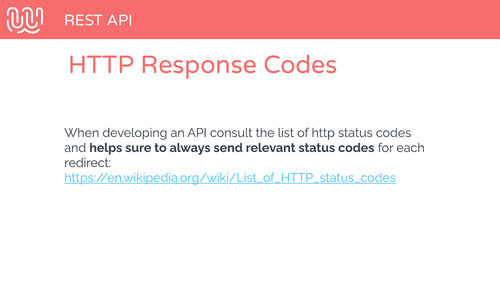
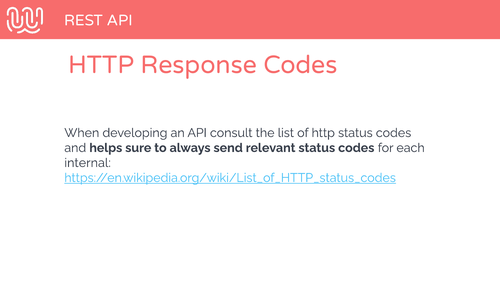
redirect: redirect -> internal (88, 163)
